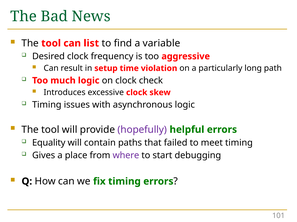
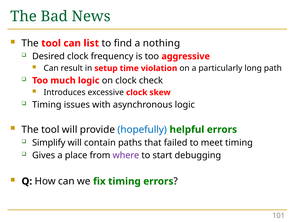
variable: variable -> nothing (162, 43)
hopefully colour: purple -> blue (142, 130)
Equality: Equality -> Simplify (49, 143)
